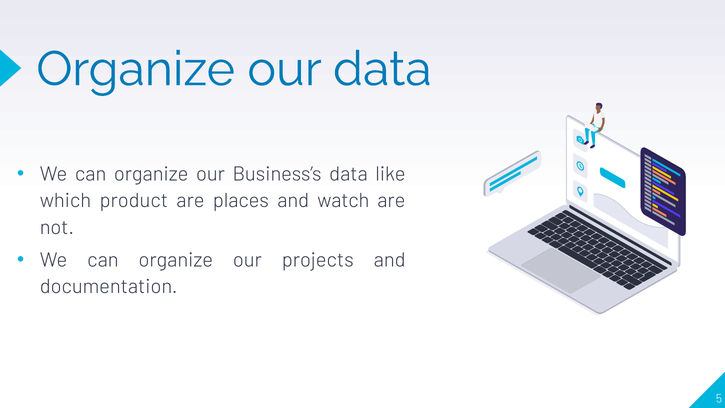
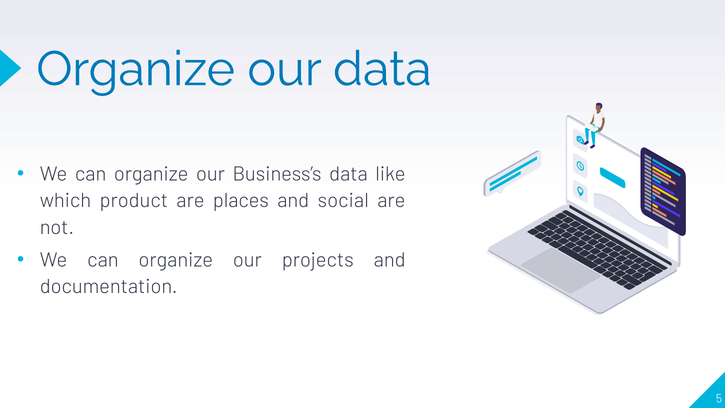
watch: watch -> social (343, 201)
